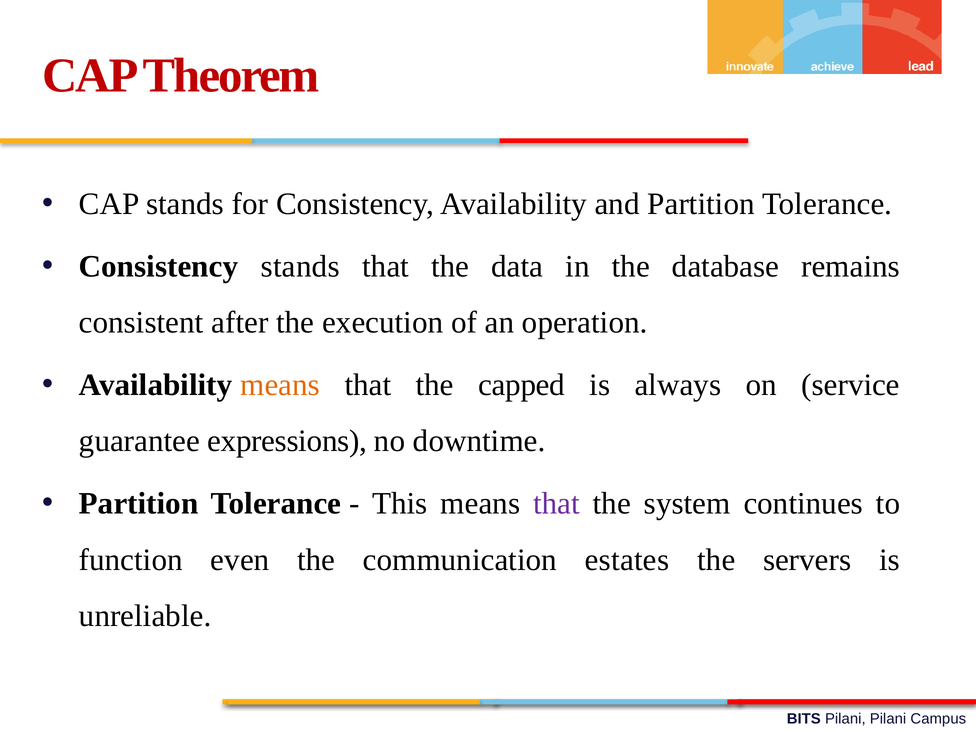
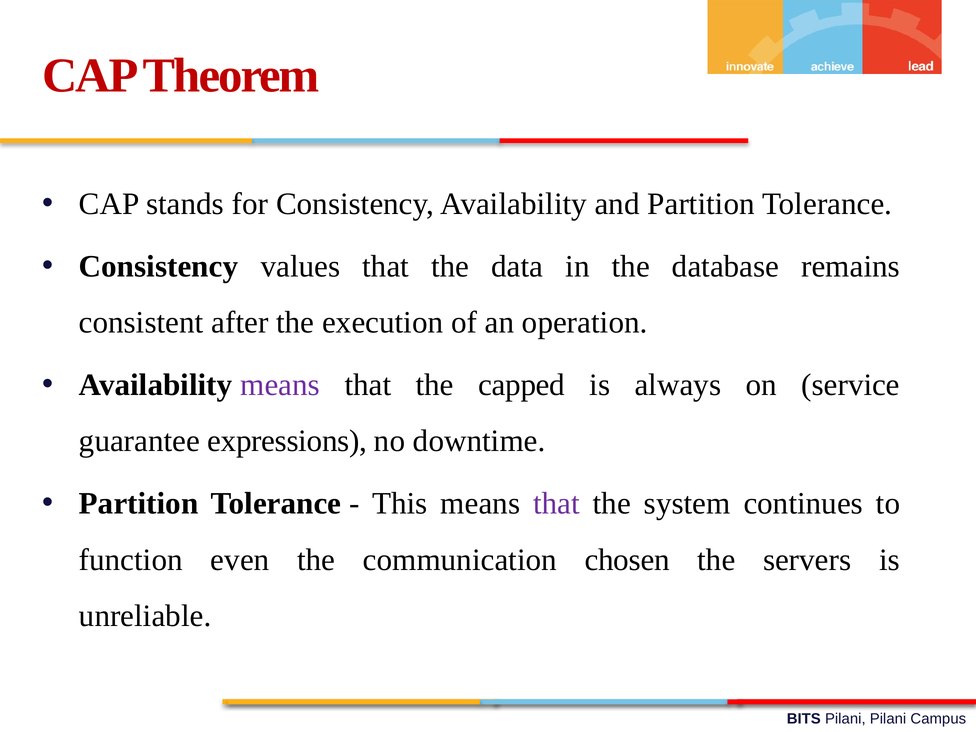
Consistency stands: stands -> values (300, 266)
means colour: orange -> purple (280, 385)
estates: estates -> chosen (627, 560)
